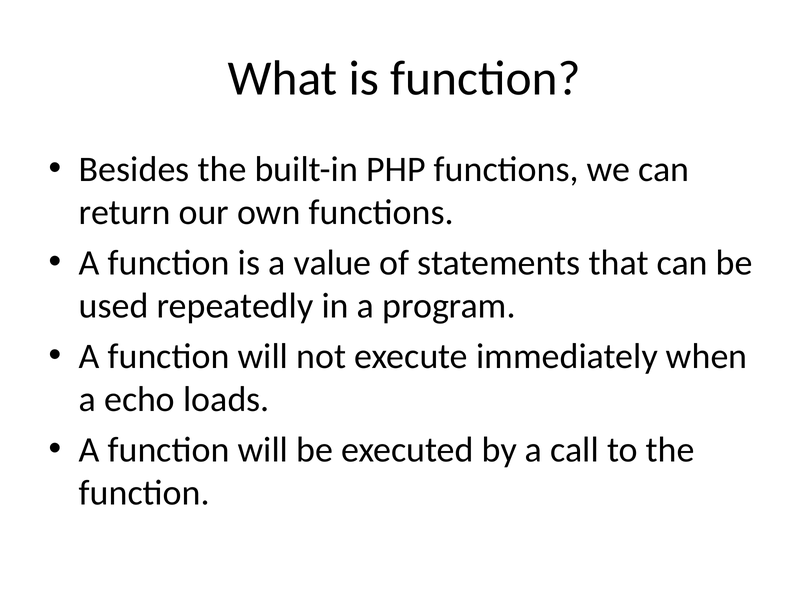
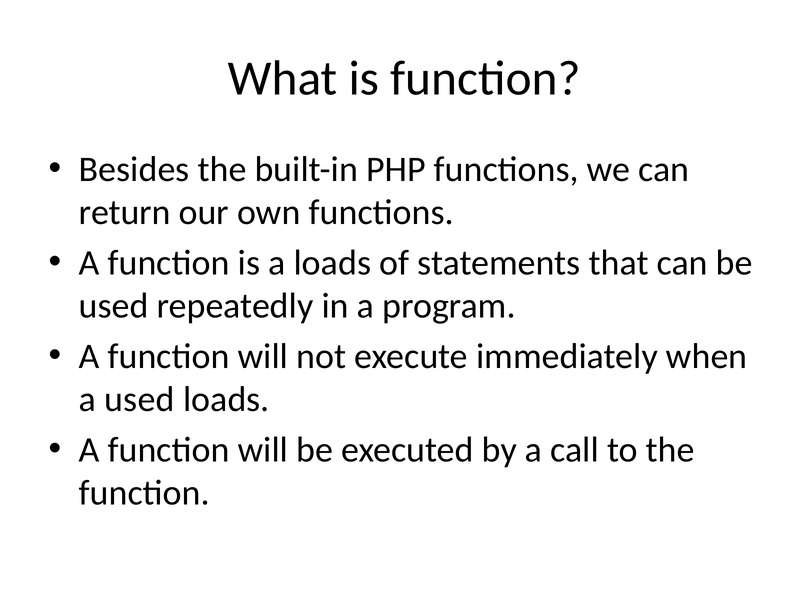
a value: value -> loads (332, 263)
a echo: echo -> used (139, 400)
